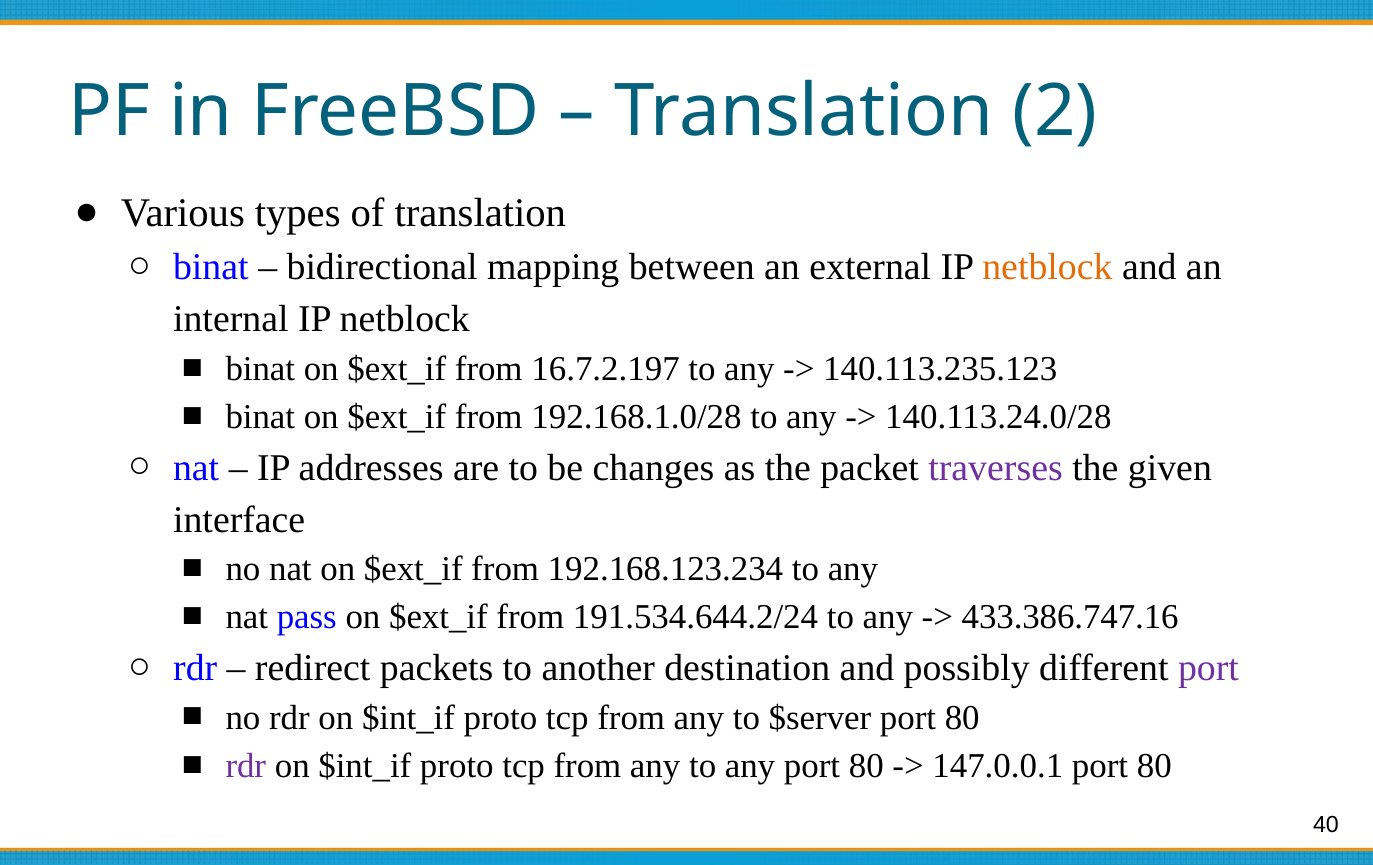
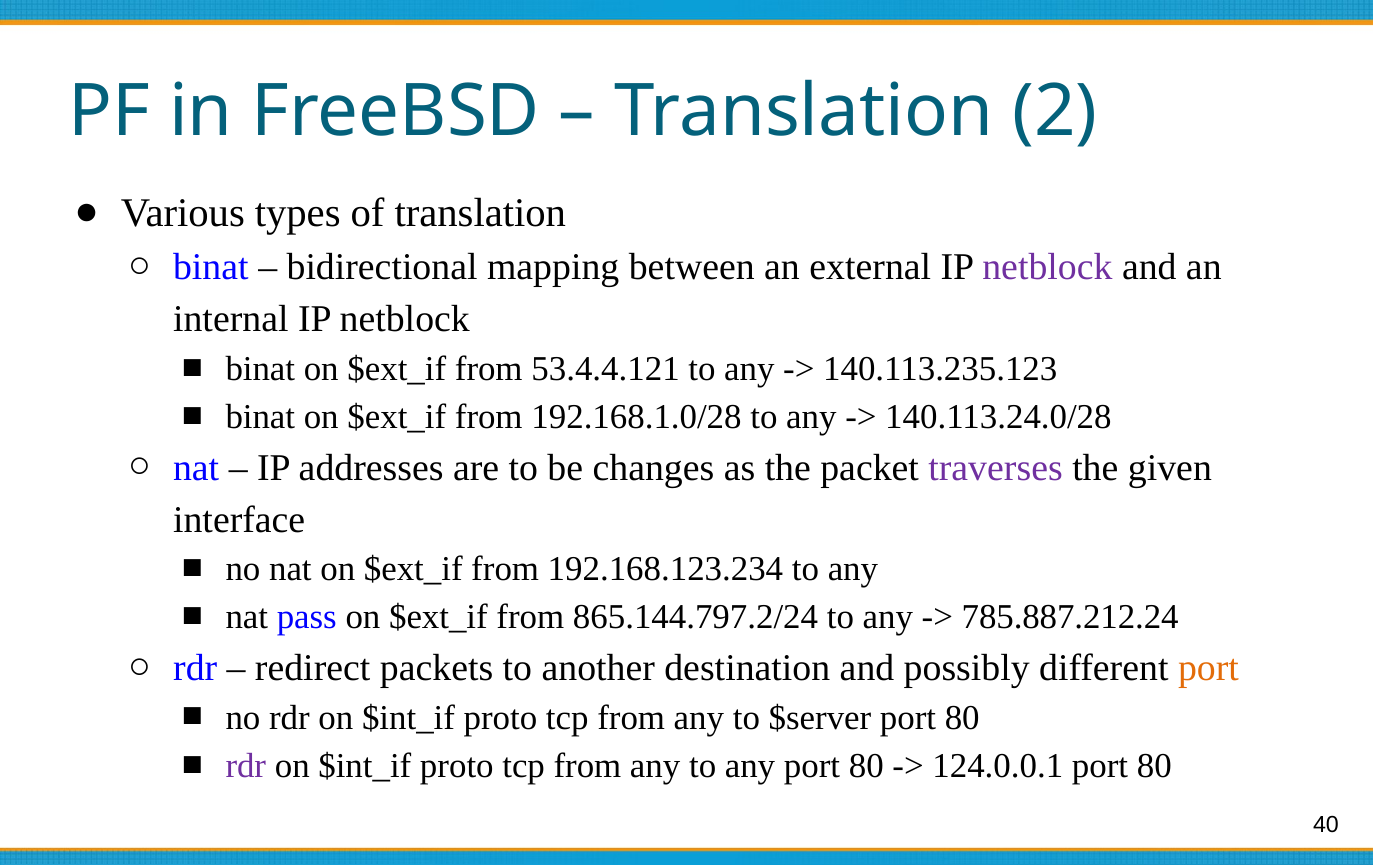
netblock colour: orange -> purple (1047, 267)
16.7.2.197: 16.7.2.197 -> 53.4.4.121 (606, 369)
191.534.644.2/24: 191.534.644.2/24 -> 865.144.797.2/24 (696, 617)
433.386.747.16: 433.386.747.16 -> 785.887.212.24 (1070, 617)
port colour: purple -> orange (1208, 668)
147.0.0.1: 147.0.0.1 -> 124.0.0.1 (998, 766)
